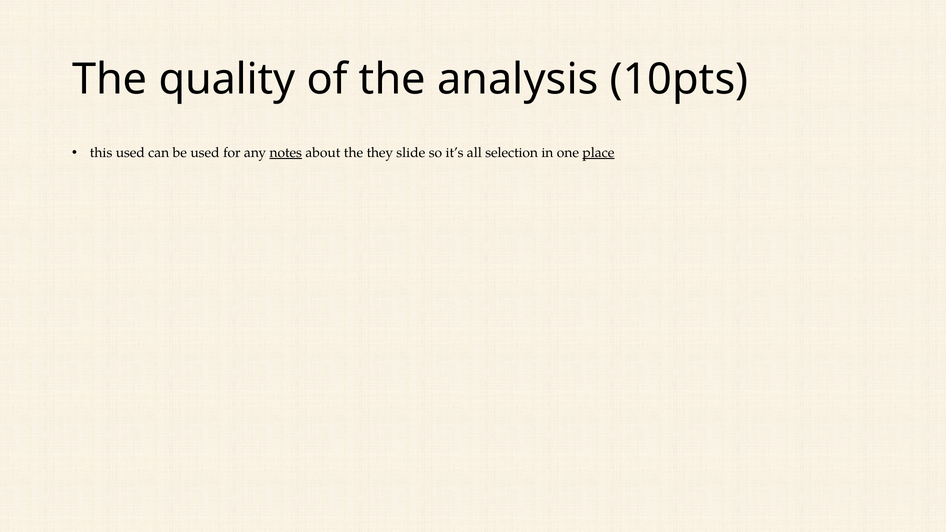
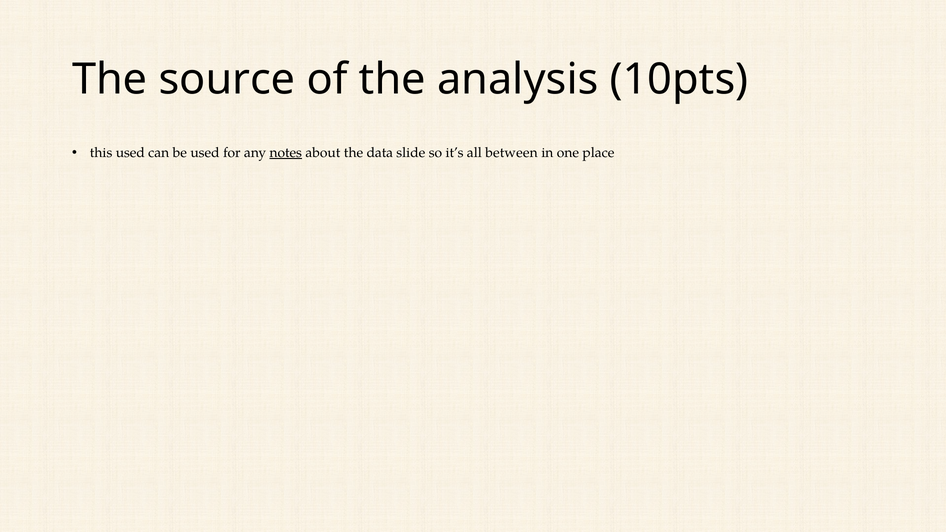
quality: quality -> source (227, 79)
they: they -> data (380, 153)
selection: selection -> between (512, 153)
place underline: present -> none (598, 153)
